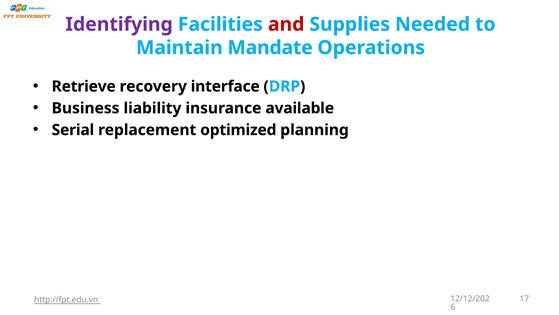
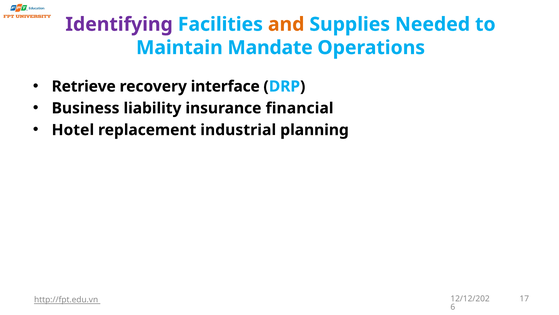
and colour: red -> orange (286, 24)
available: available -> financial (300, 108)
Serial: Serial -> Hotel (73, 130)
optimized: optimized -> industrial (238, 130)
